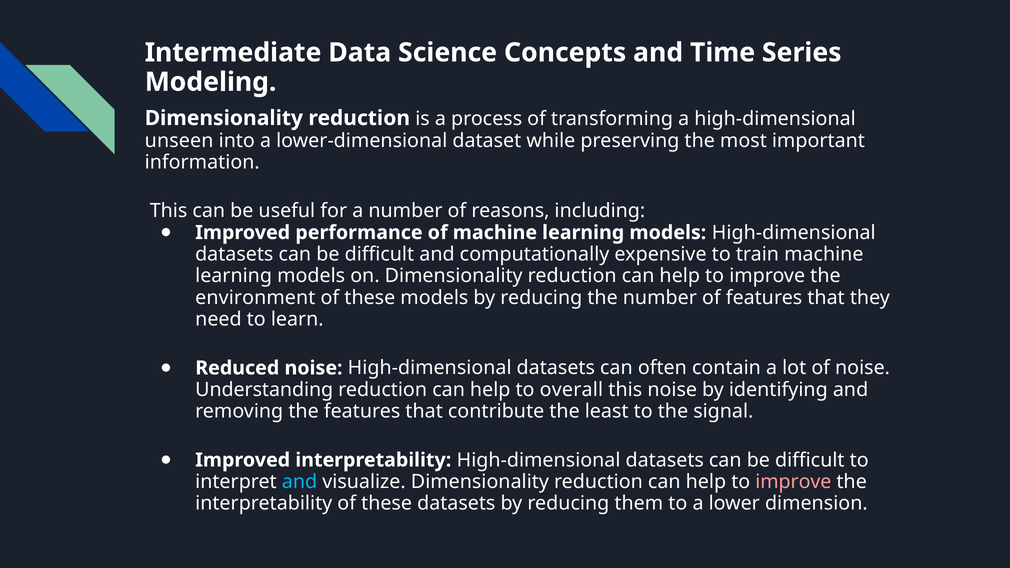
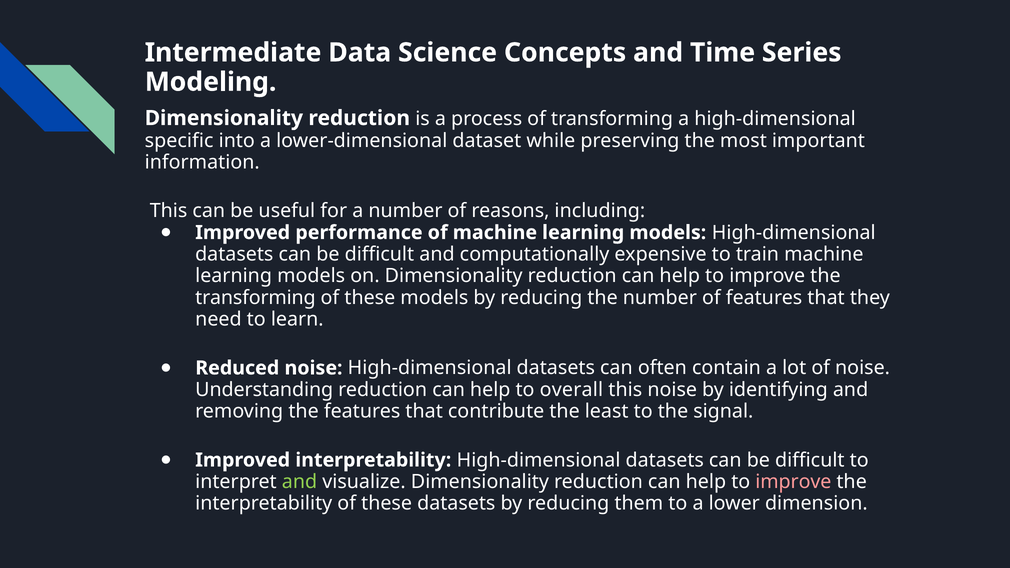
unseen: unseen -> specific (179, 141)
environment: environment -> transforming (255, 298)
and colour: light blue -> light green (300, 482)
